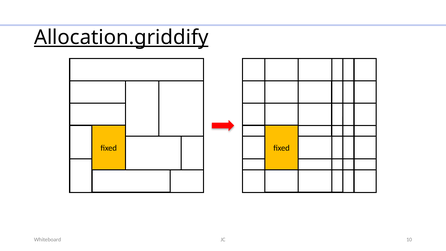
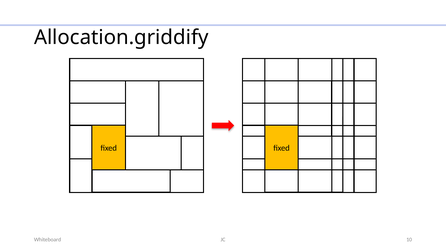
Allocation.griddify underline: present -> none (121, 37)
